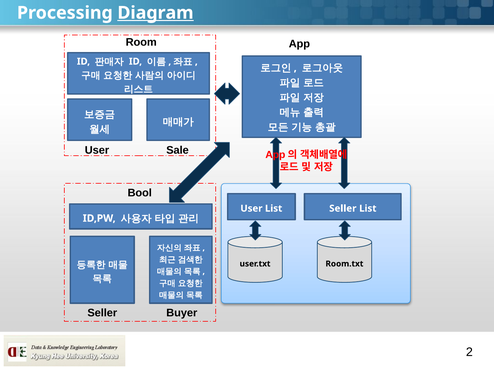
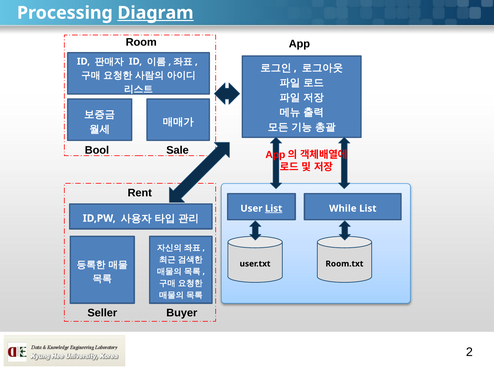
User: User -> Bool (97, 150)
Bool: Bool -> Rent (140, 193)
List underline: none -> present (274, 209)
Seller: Seller -> While (343, 209)
